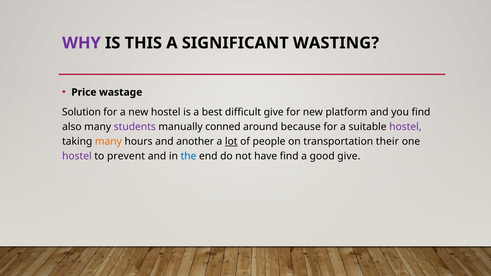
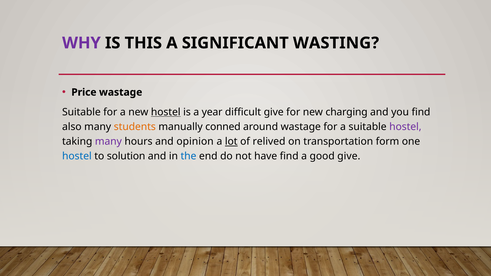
Solution: Solution -> Suitable (81, 112)
hostel underline: none -> present (166, 112)
best: best -> year (212, 112)
platform: platform -> charging (347, 112)
students colour: purple -> orange (135, 127)
around because: because -> wastage (301, 127)
many colour: orange -> purple (108, 142)
another: another -> opinion (195, 142)
people: people -> relived (269, 142)
their: their -> form (388, 142)
hostel colour: purple -> blue (77, 156)
prevent: prevent -> solution (126, 156)
